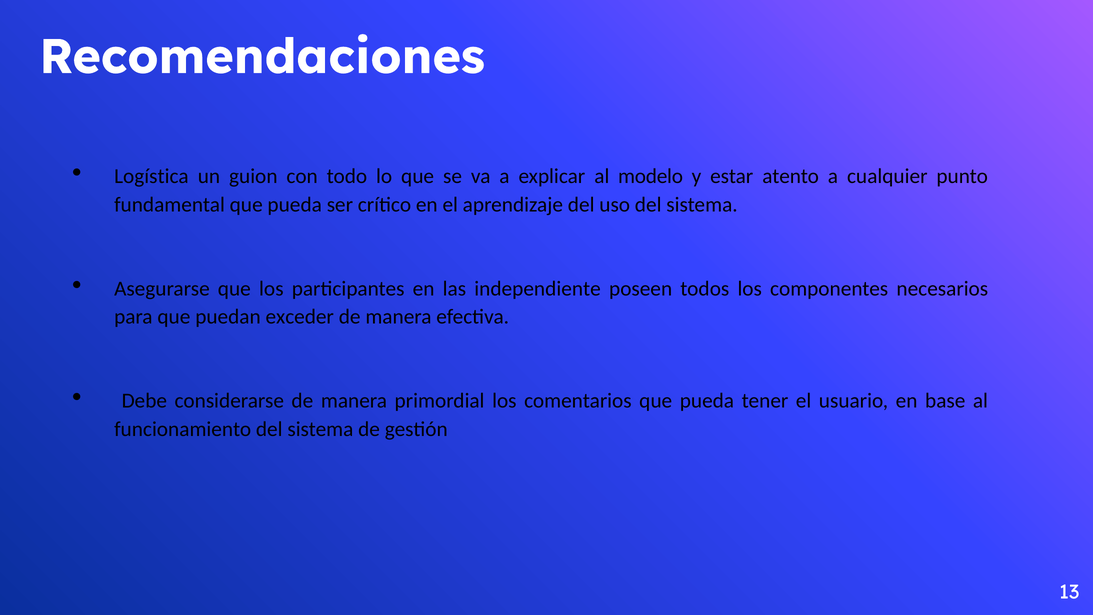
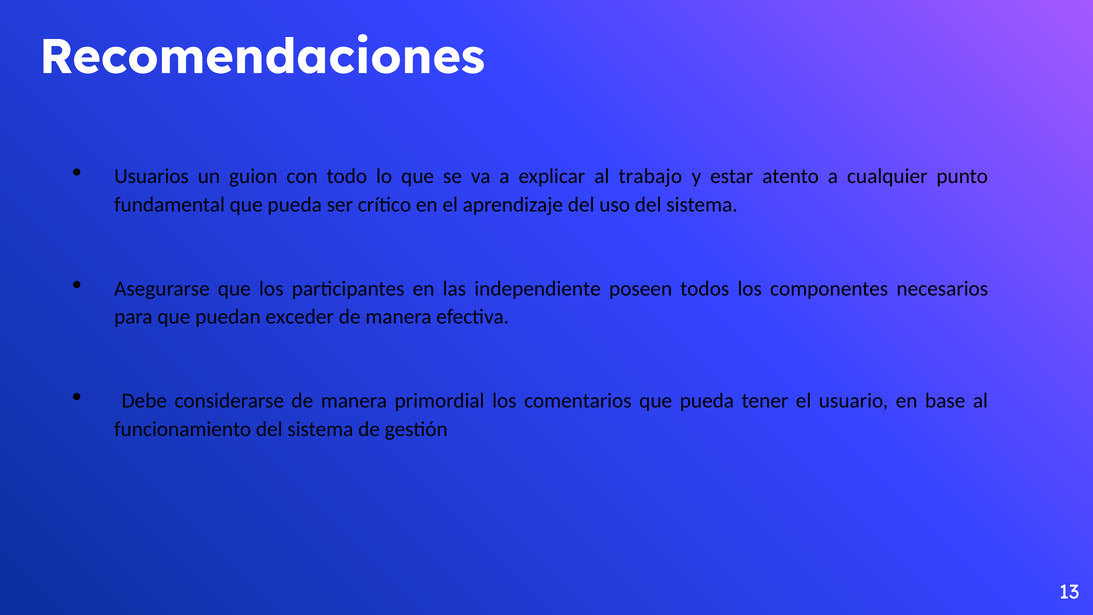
Logística: Logística -> Usuarios (151, 176)
modelo: modelo -> trabajo (650, 176)
